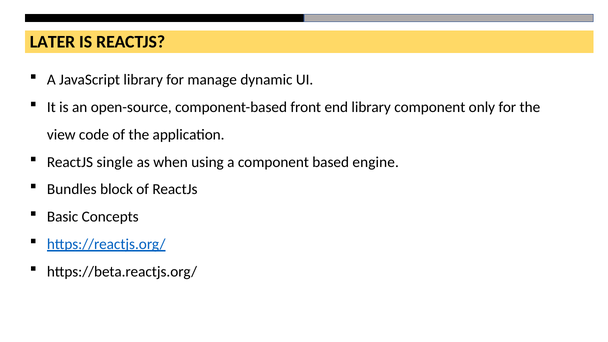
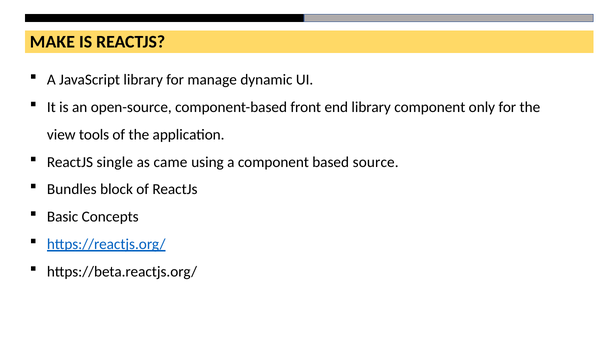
LATER: LATER -> MAKE (52, 42)
code: code -> tools (94, 135)
when: when -> came (170, 162)
engine: engine -> source (376, 162)
